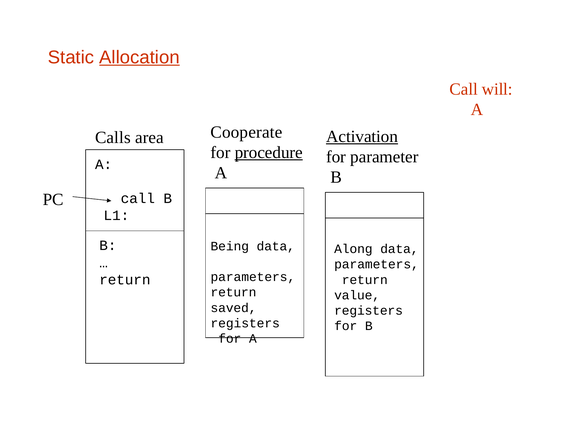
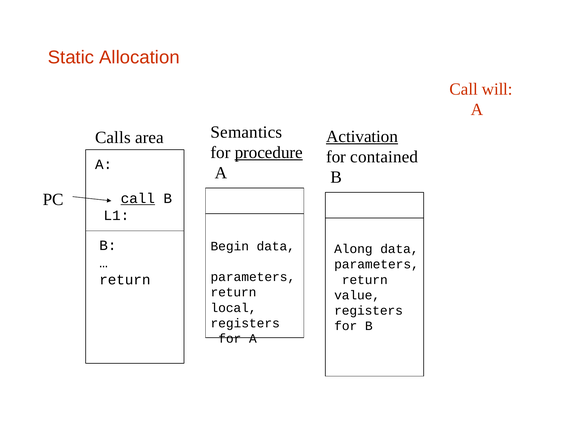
Allocation underline: present -> none (139, 57)
Cooperate: Cooperate -> Semantics (246, 132)
parameter: parameter -> contained (384, 157)
call underline: none -> present (138, 199)
Being: Being -> Begin (230, 246)
saved: saved -> local (234, 308)
